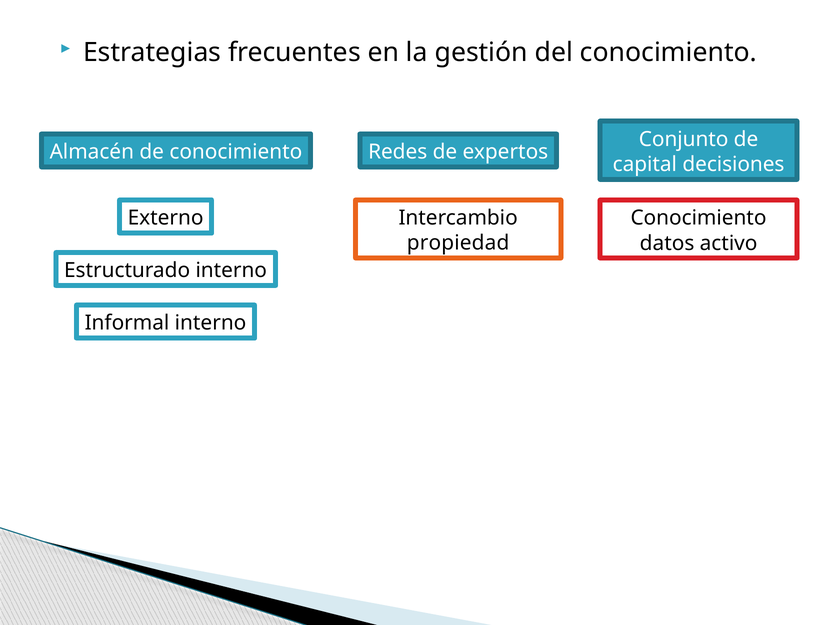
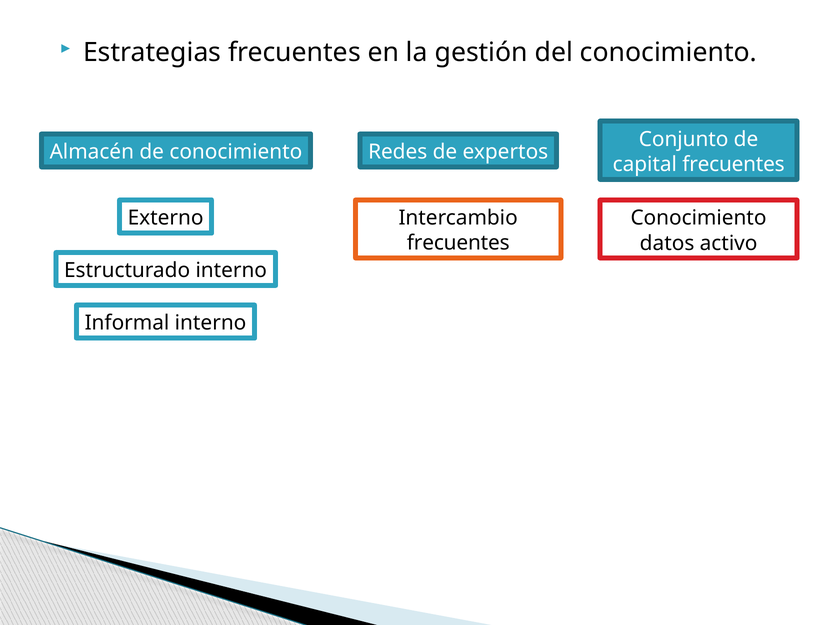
capital decisiones: decisiones -> frecuentes (734, 164)
propiedad: propiedad -> frecuentes (458, 243)
